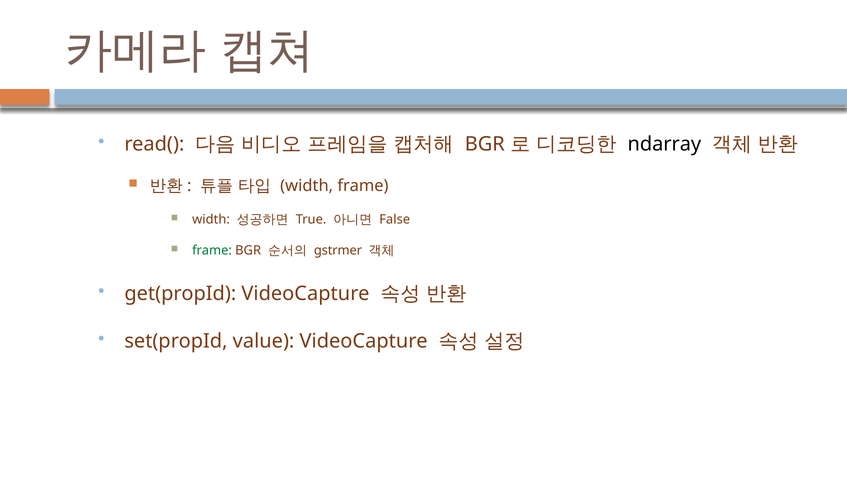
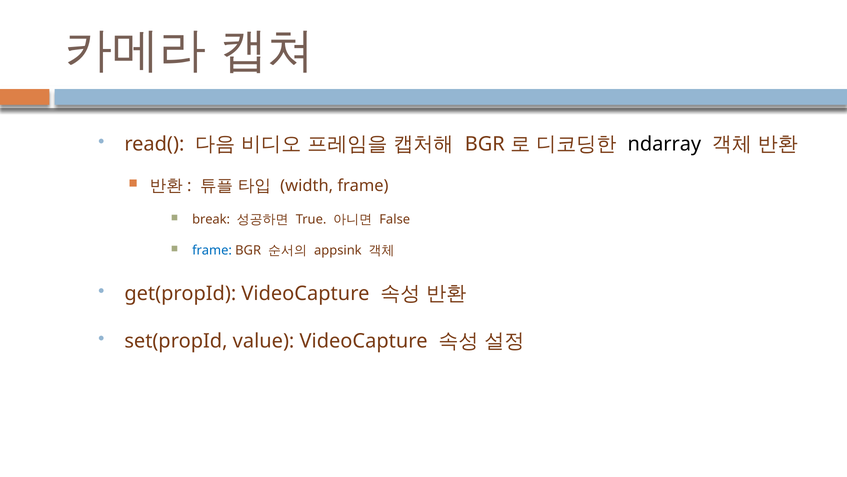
width: width -> break (211, 219)
frame colour: green -> blue (212, 250)
gstrmer: gstrmer -> appsink (338, 250)
